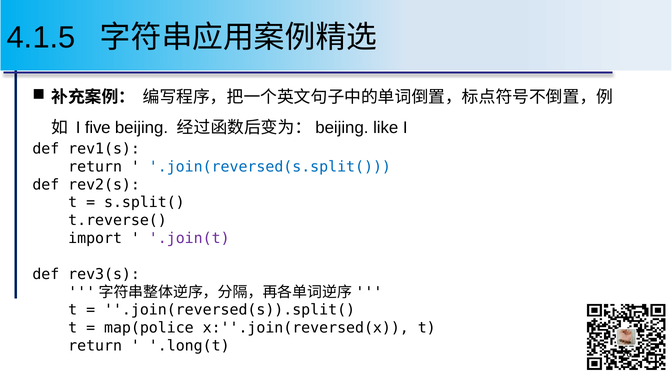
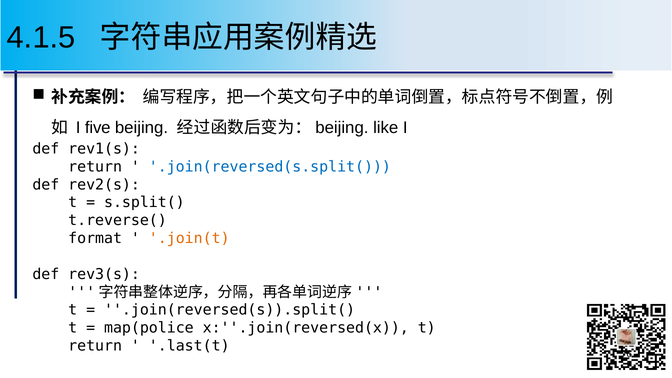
import: import -> format (95, 238)
.join(t colour: purple -> orange (189, 238)
.long(t: .long(t -> .last(t (189, 346)
